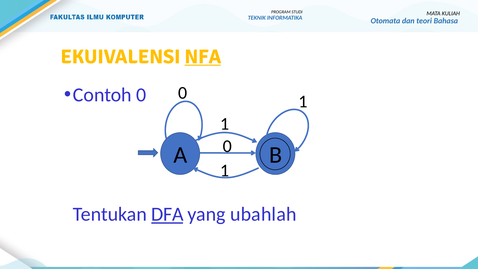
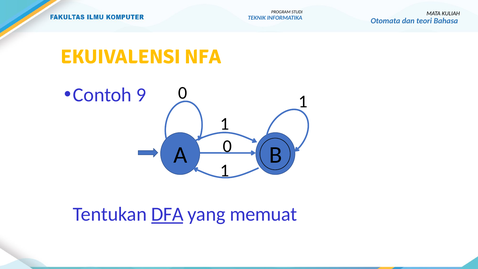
NFA underline: present -> none (203, 57)
Contoh 0: 0 -> 9 (141, 95)
ubahlah: ubahlah -> memuat (263, 214)
